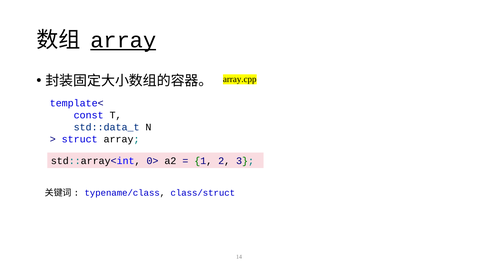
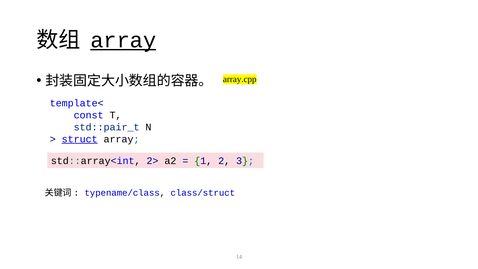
std::data_t: std::data_t -> std::pair_t (107, 127)
struct underline: none -> present (80, 139)
0>: 0> -> 2> (152, 161)
